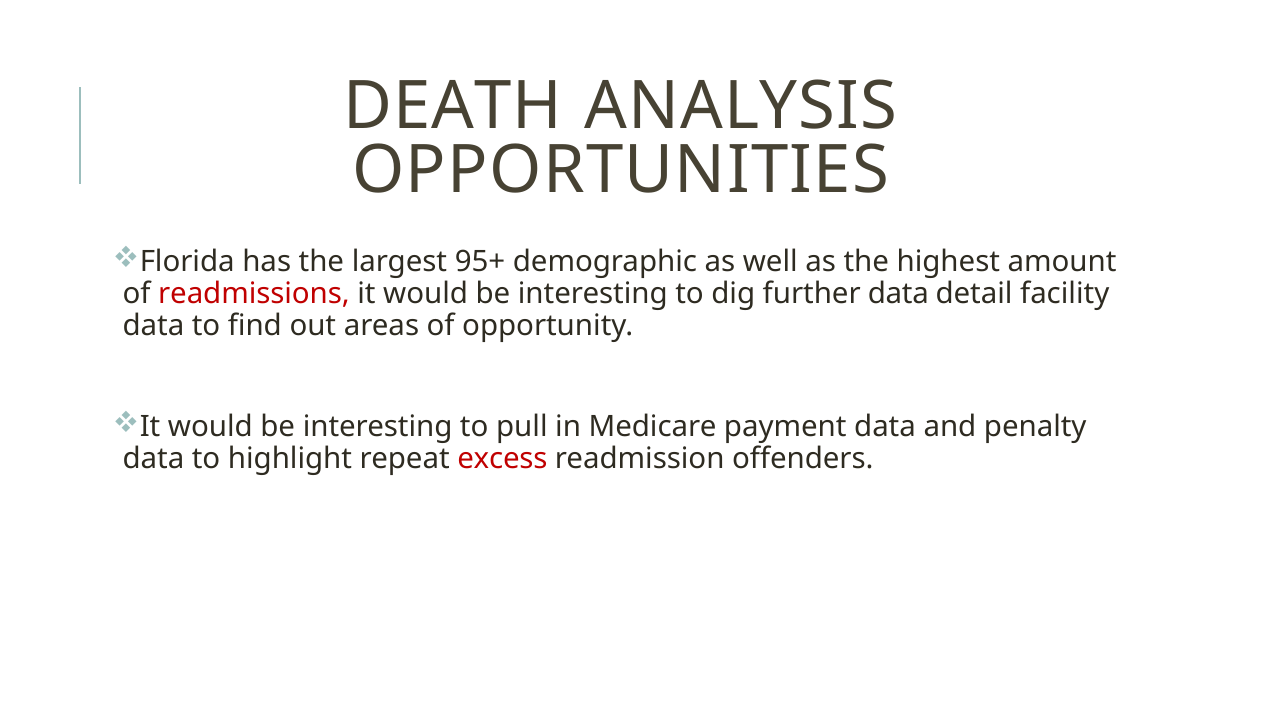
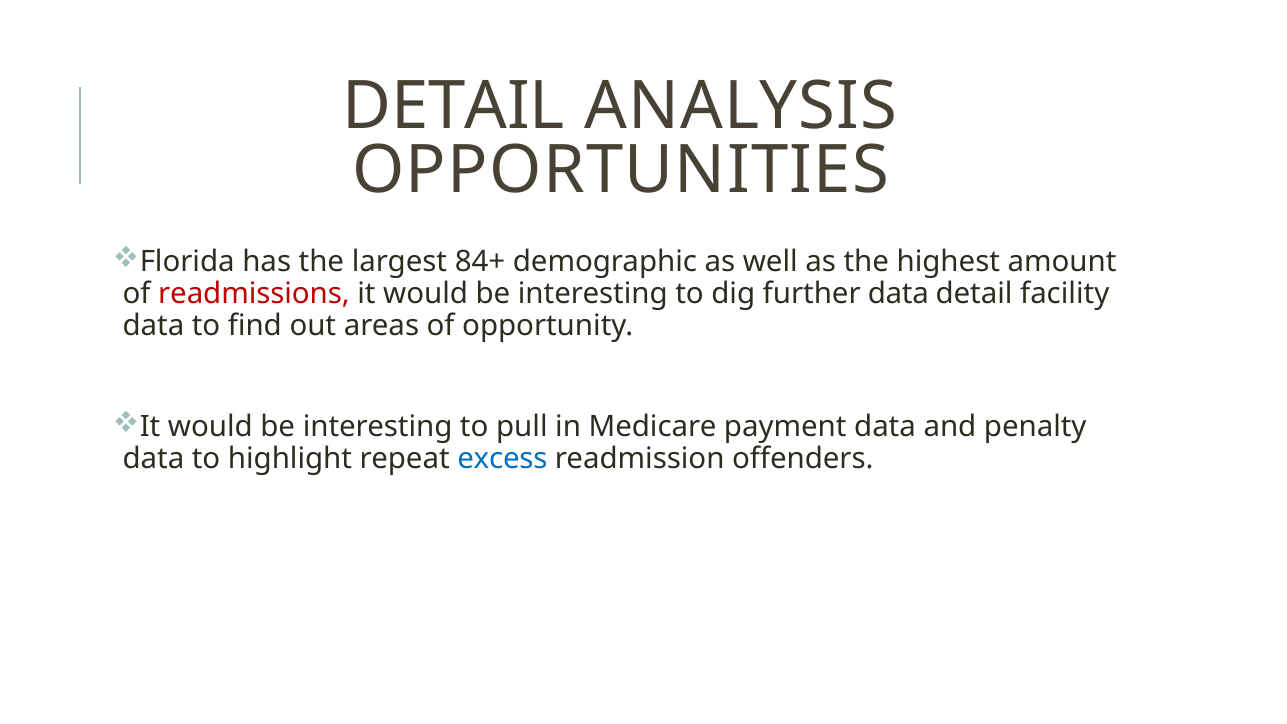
DEATH: DEATH -> DETAIL (454, 106)
95+: 95+ -> 84+ (480, 262)
excess colour: red -> blue (502, 459)
